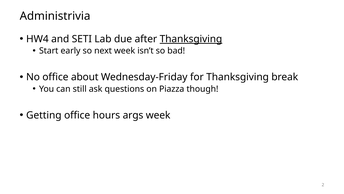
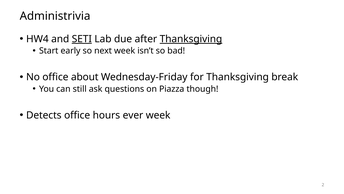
SETI underline: none -> present (82, 39)
Getting: Getting -> Detects (44, 115)
args: args -> ever (133, 115)
